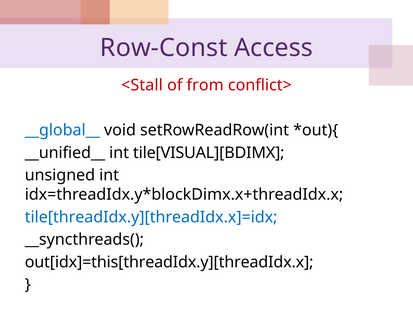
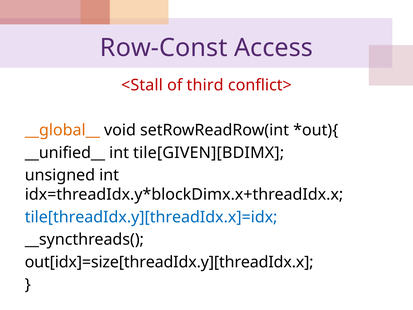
from: from -> third (205, 85)
__global__ colour: blue -> orange (62, 130)
tile[VISUAL][BDIMX: tile[VISUAL][BDIMX -> tile[GIVEN][BDIMX (209, 153)
out[idx]=this[threadIdx.y][threadIdx.x: out[idx]=this[threadIdx.y][threadIdx.x -> out[idx]=size[threadIdx.y][threadIdx.x (169, 262)
